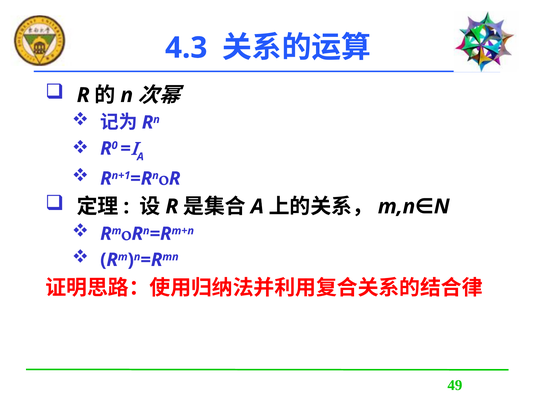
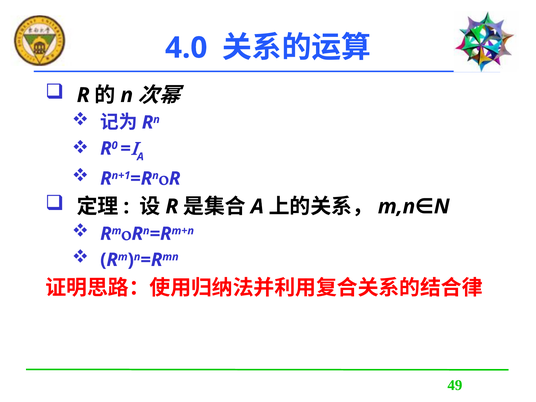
4.3: 4.3 -> 4.0 (186, 48)
